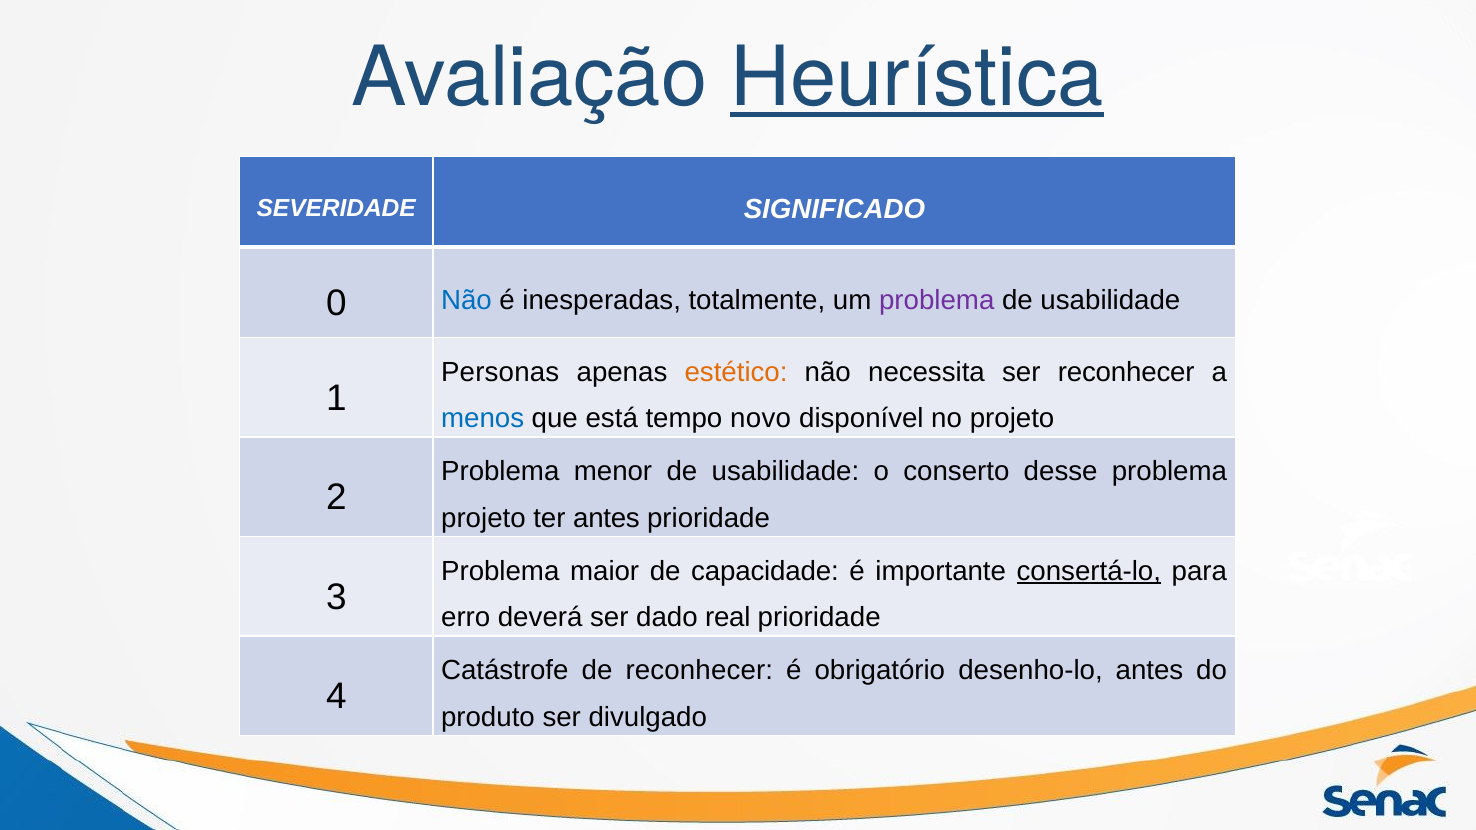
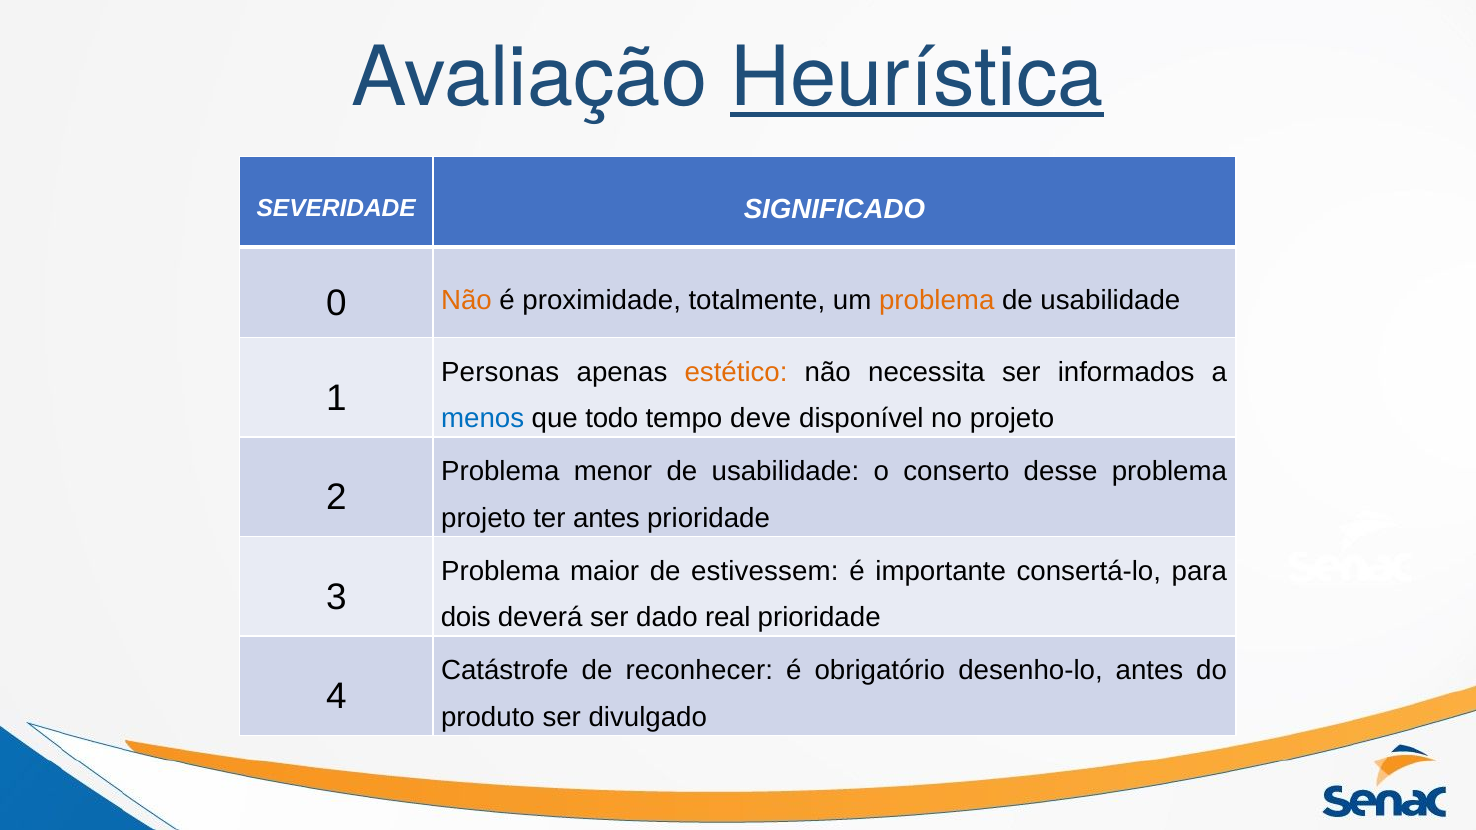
Não colour: blue -> orange (466, 300)
inesperadas: inesperadas -> proximidade (602, 300)
problema colour: purple -> orange (937, 300)
ser reconhecer: reconhecer -> informados (1126, 372)
está: está -> todo (612, 419)
novo: novo -> deve (761, 419)
capacidade: capacidade -> estivessem (765, 571)
consertá-lo underline: present -> none (1089, 571)
erro: erro -> dois (466, 618)
